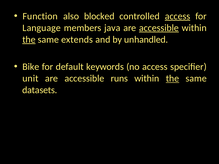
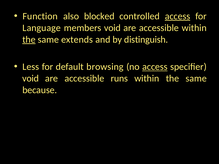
members java: java -> void (112, 28)
accessible underline: present -> none (159, 28)
unhandled: unhandled -> distinguish (146, 40)
Bike: Bike -> Less (31, 67)
keywords: keywords -> browsing (105, 67)
access underline: none -> present (155, 67)
unit: unit -> void (31, 78)
the underline: present -> none (172, 78)
datasets: datasets -> because (40, 90)
